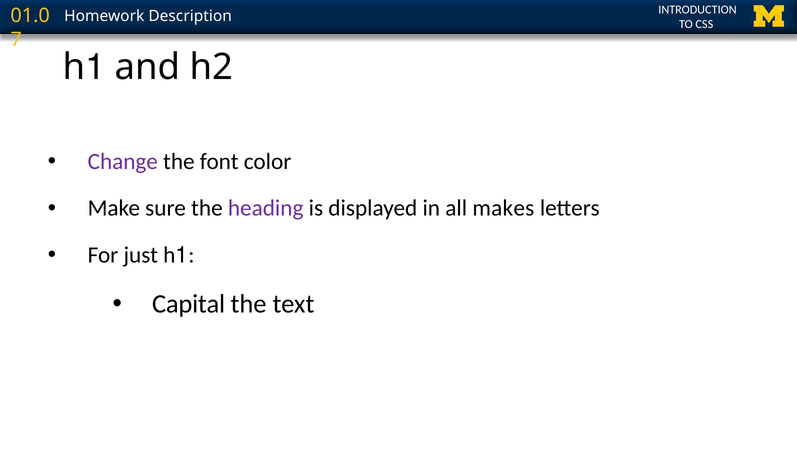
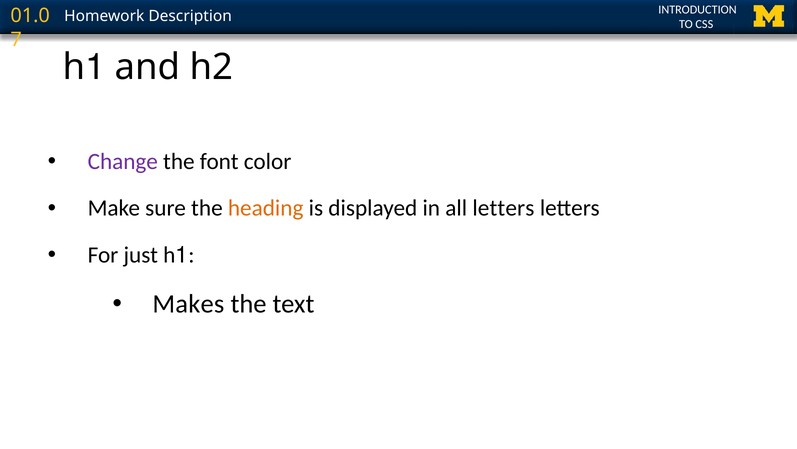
heading colour: purple -> orange (266, 208)
all makes: makes -> letters (503, 208)
Capital: Capital -> Makes (188, 304)
